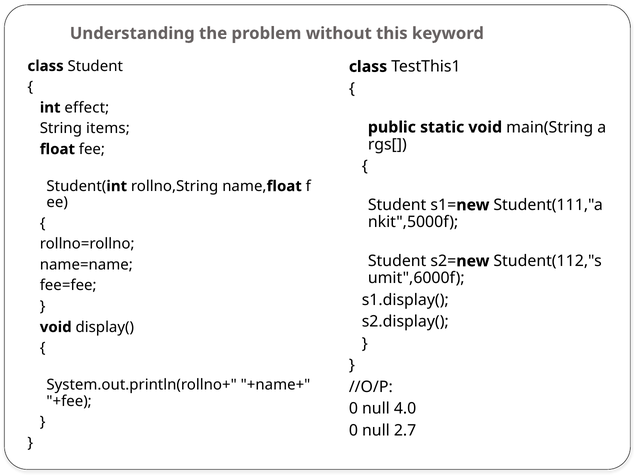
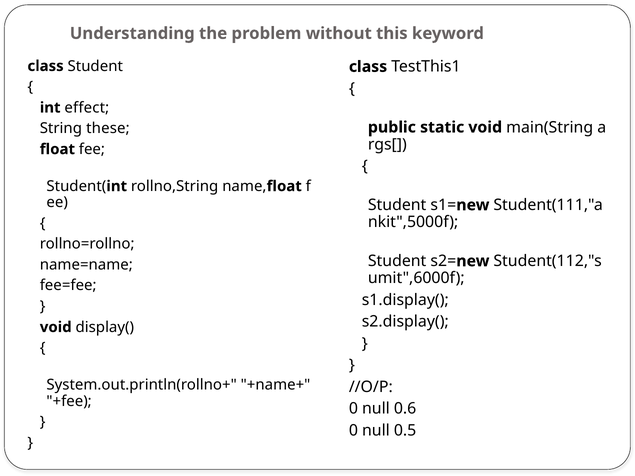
items: items -> these (108, 128)
4.0: 4.0 -> 0.6 (405, 409)
2.7: 2.7 -> 0.5 (405, 431)
